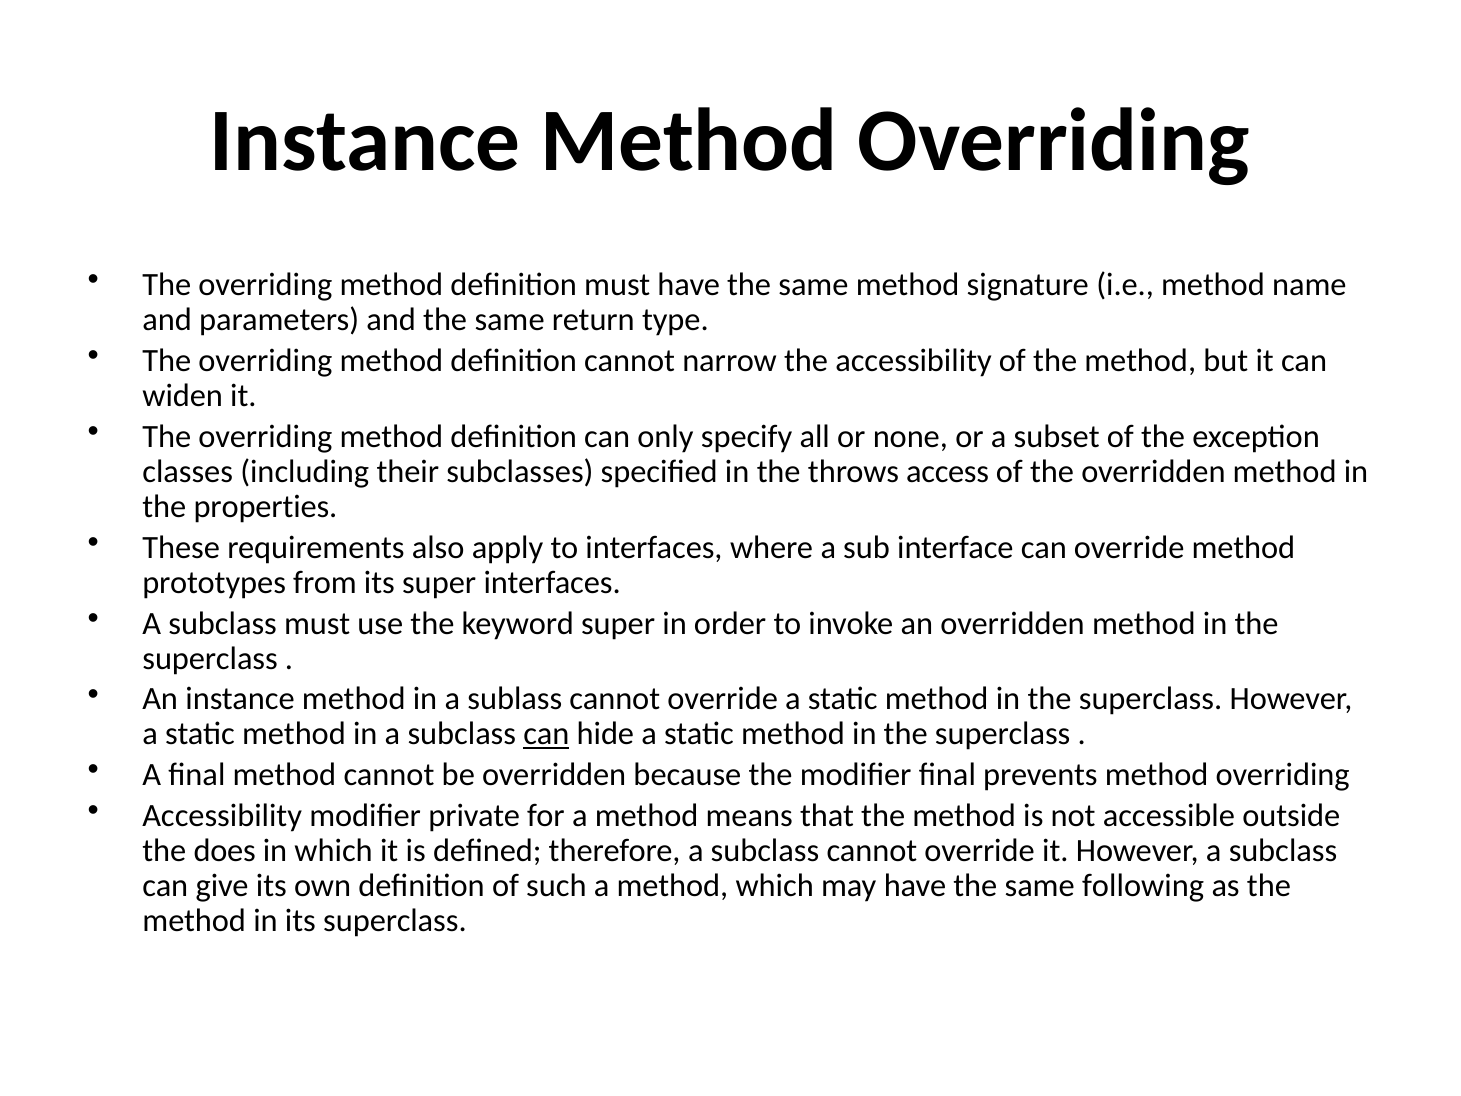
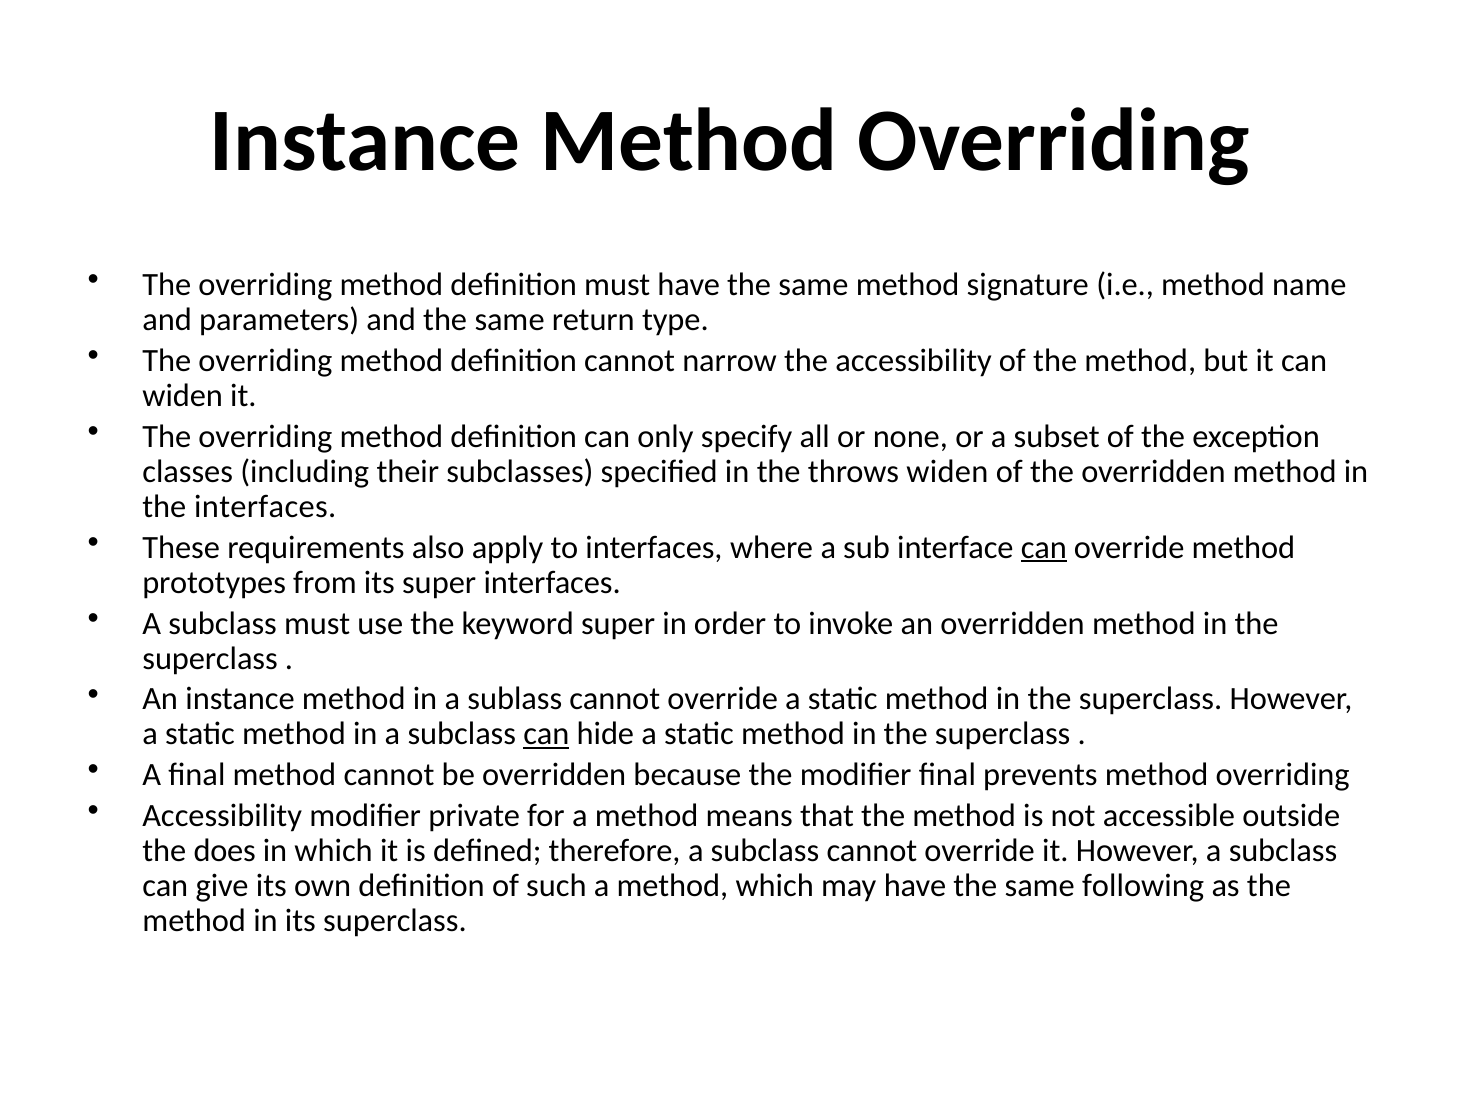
throws access: access -> widen (947, 471)
the properties: properties -> interfaces (265, 507)
can underline: none -> present (1044, 547)
